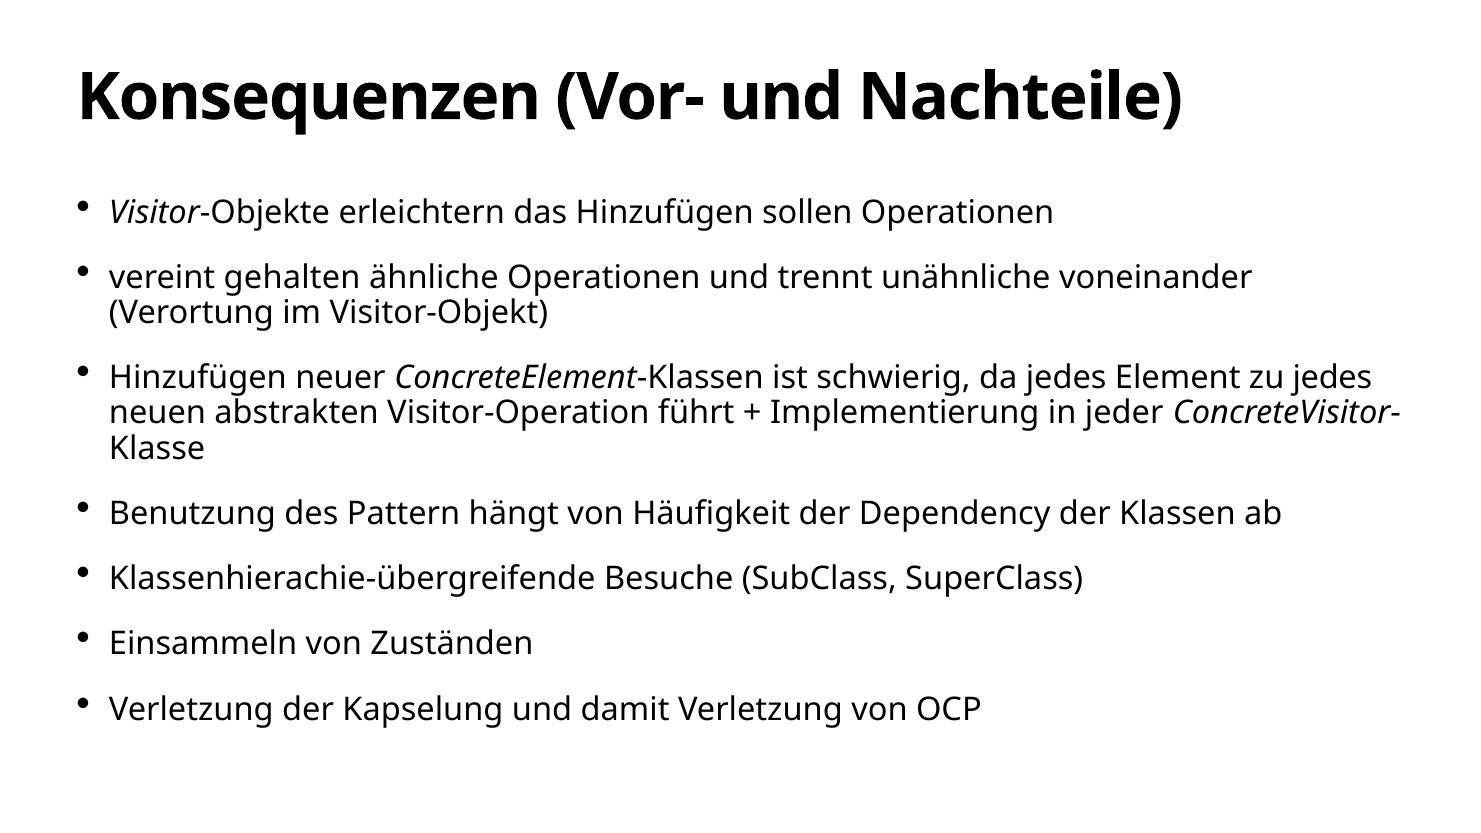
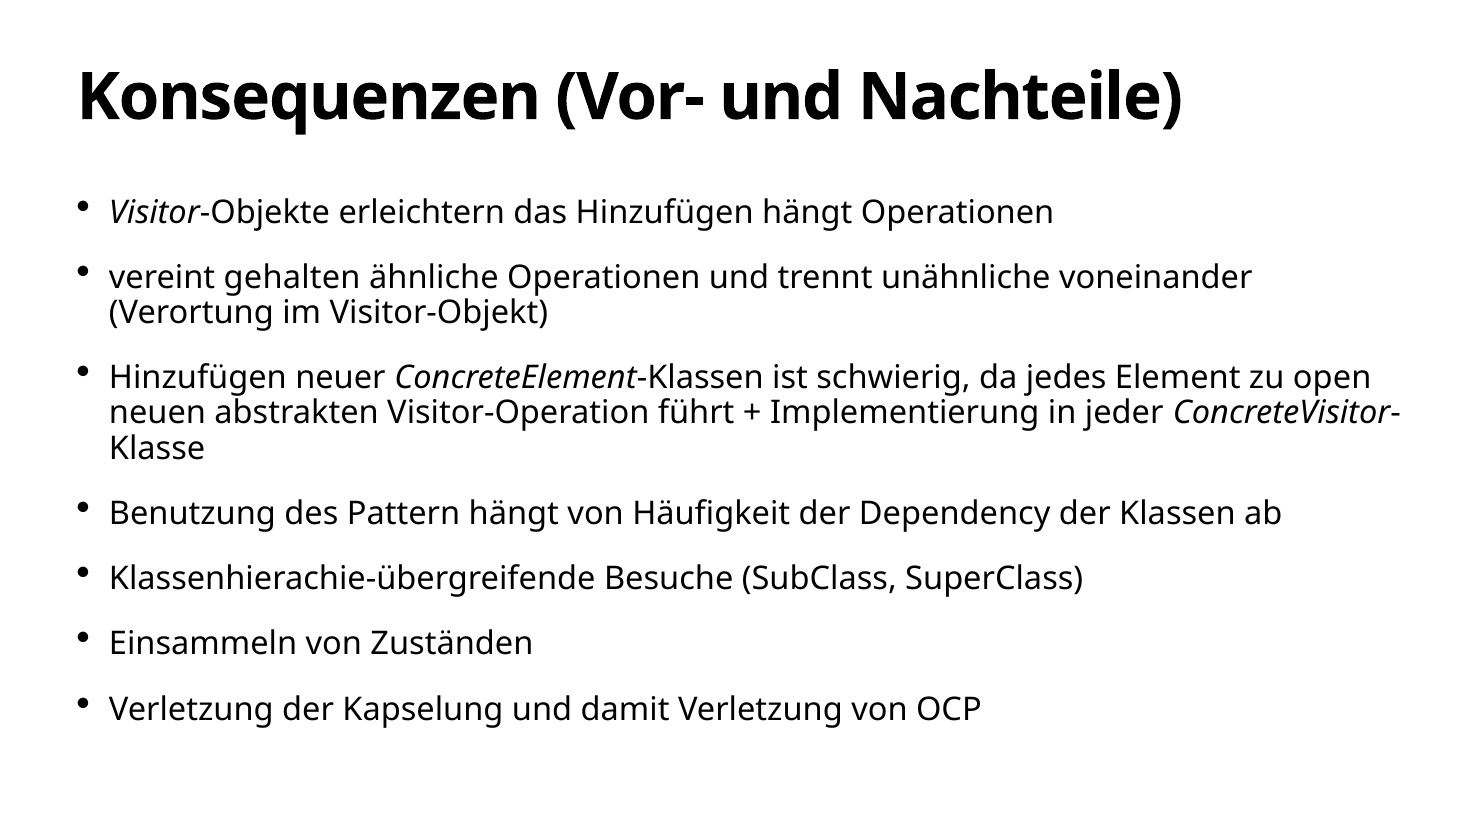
Hinzufügen sollen: sollen -> hängt (807, 212)
zu jedes: jedes -> open (1332, 378)
